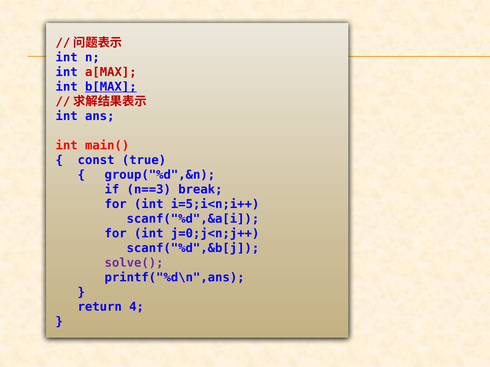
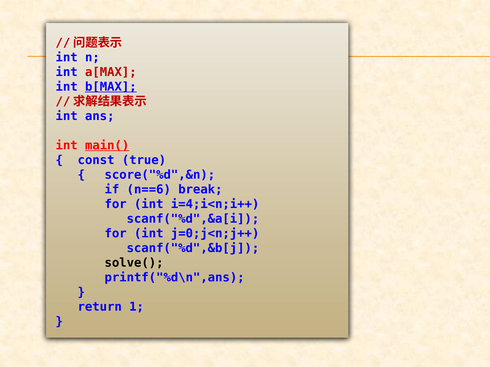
main( underline: none -> present (107, 146)
group("%d",&n: group("%d",&n -> score("%d",&n (160, 175)
n==3: n==3 -> n==6 (149, 190)
i=5;i<n;i++: i=5;i<n;i++ -> i=4;i<n;i++ (215, 204)
solve( colour: purple -> black (134, 263)
4: 4 -> 1 (137, 307)
